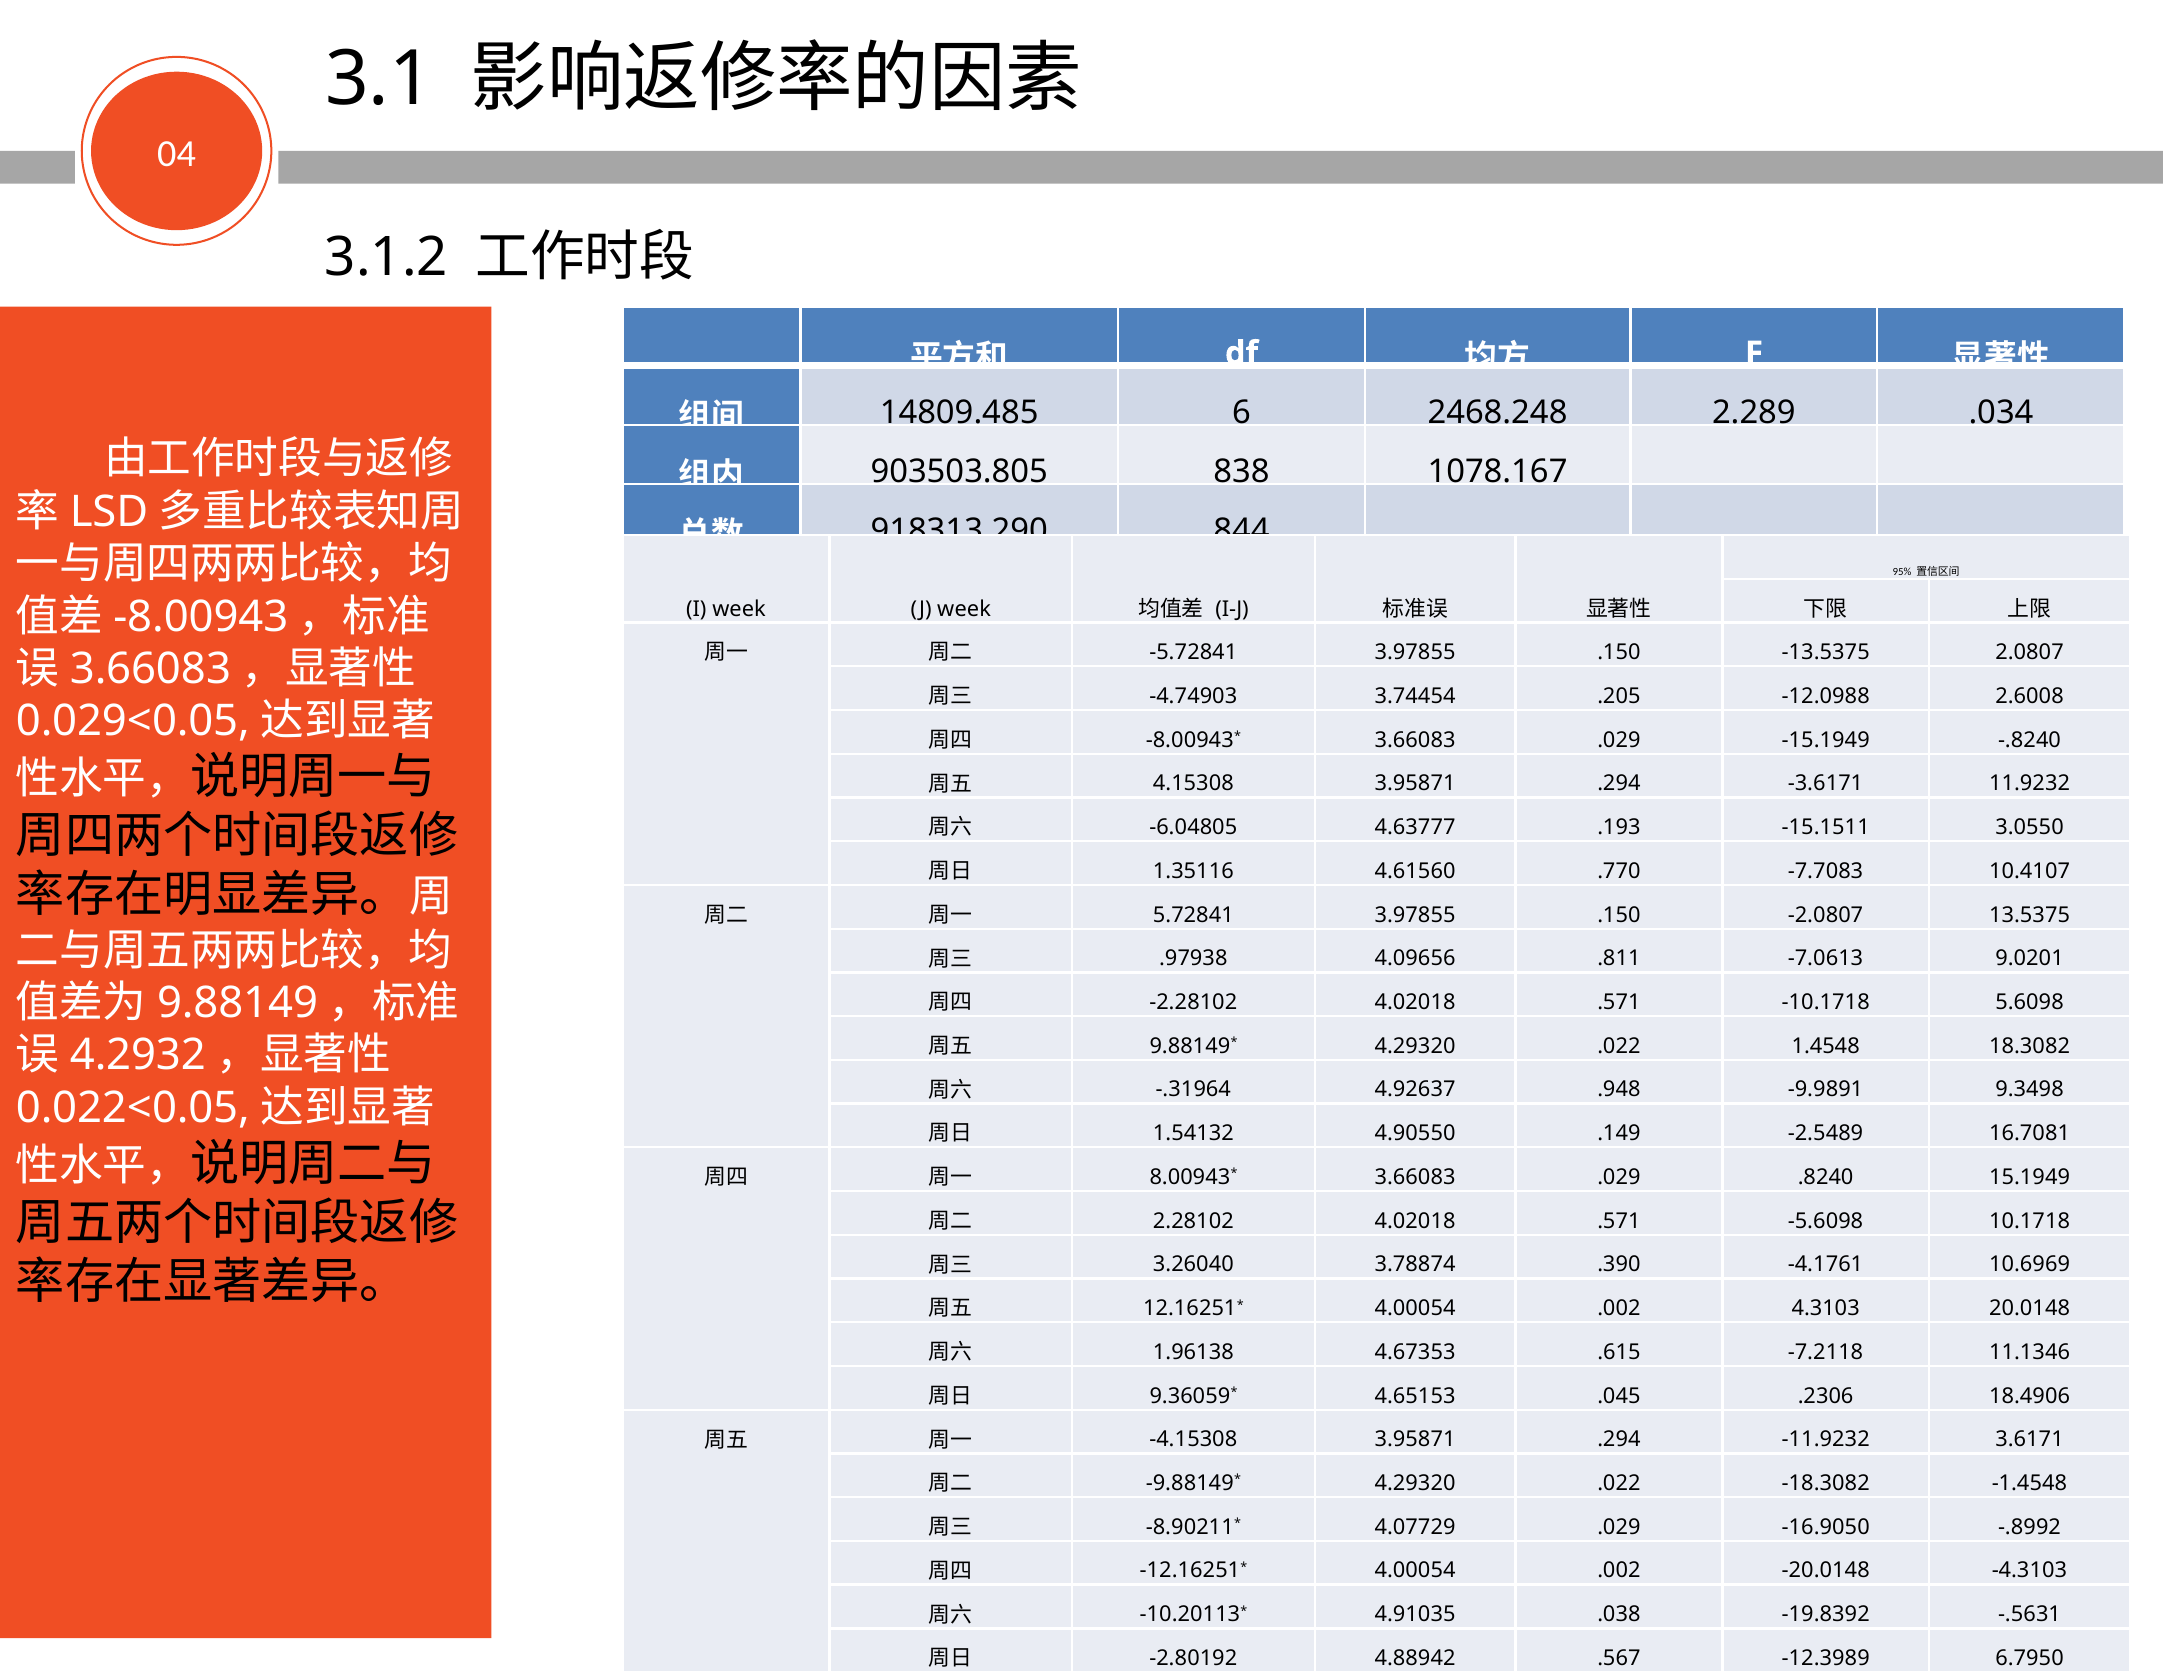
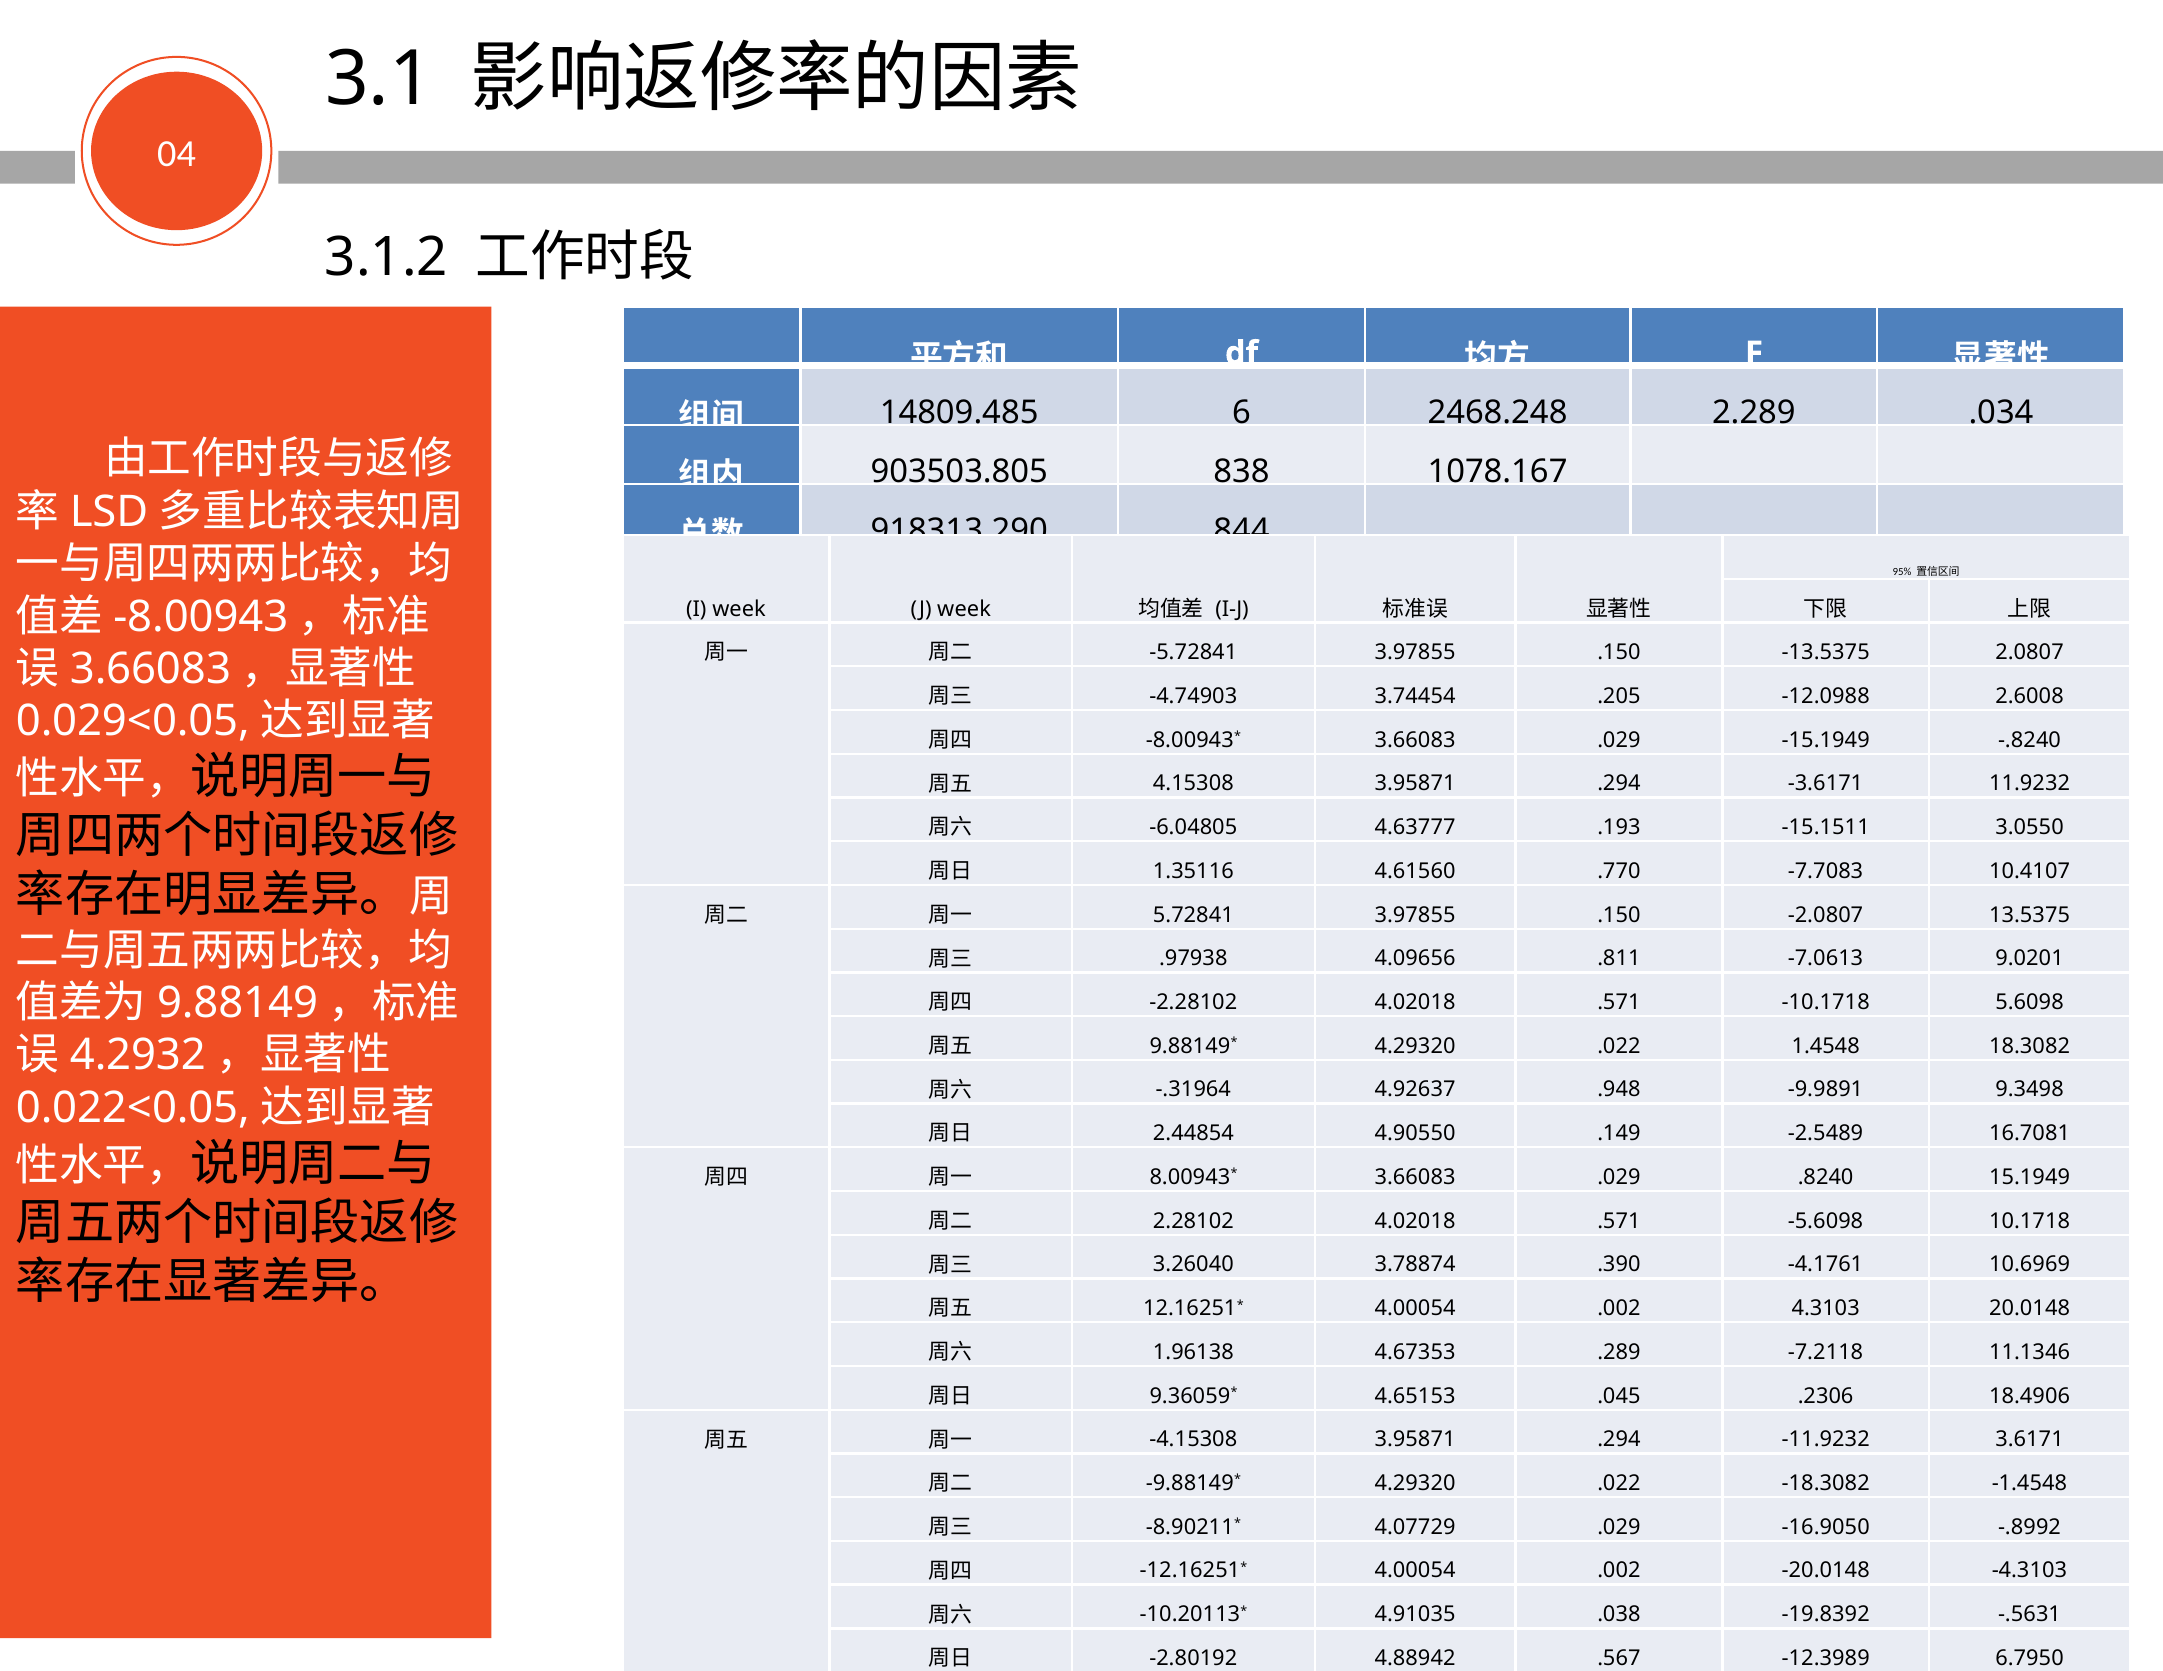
1.54132: 1.54132 -> 2.44854 (1193, 1134)
.615: .615 -> .289 (1619, 1352)
